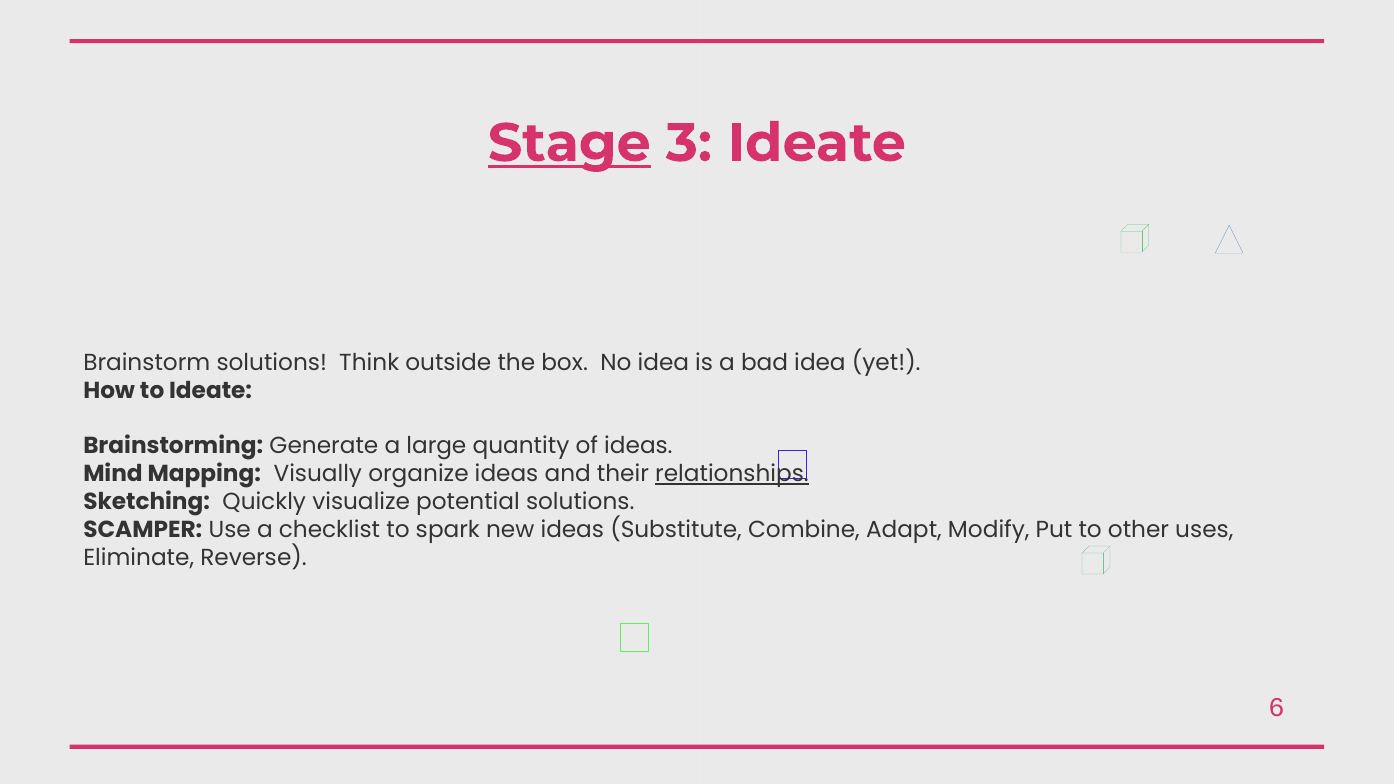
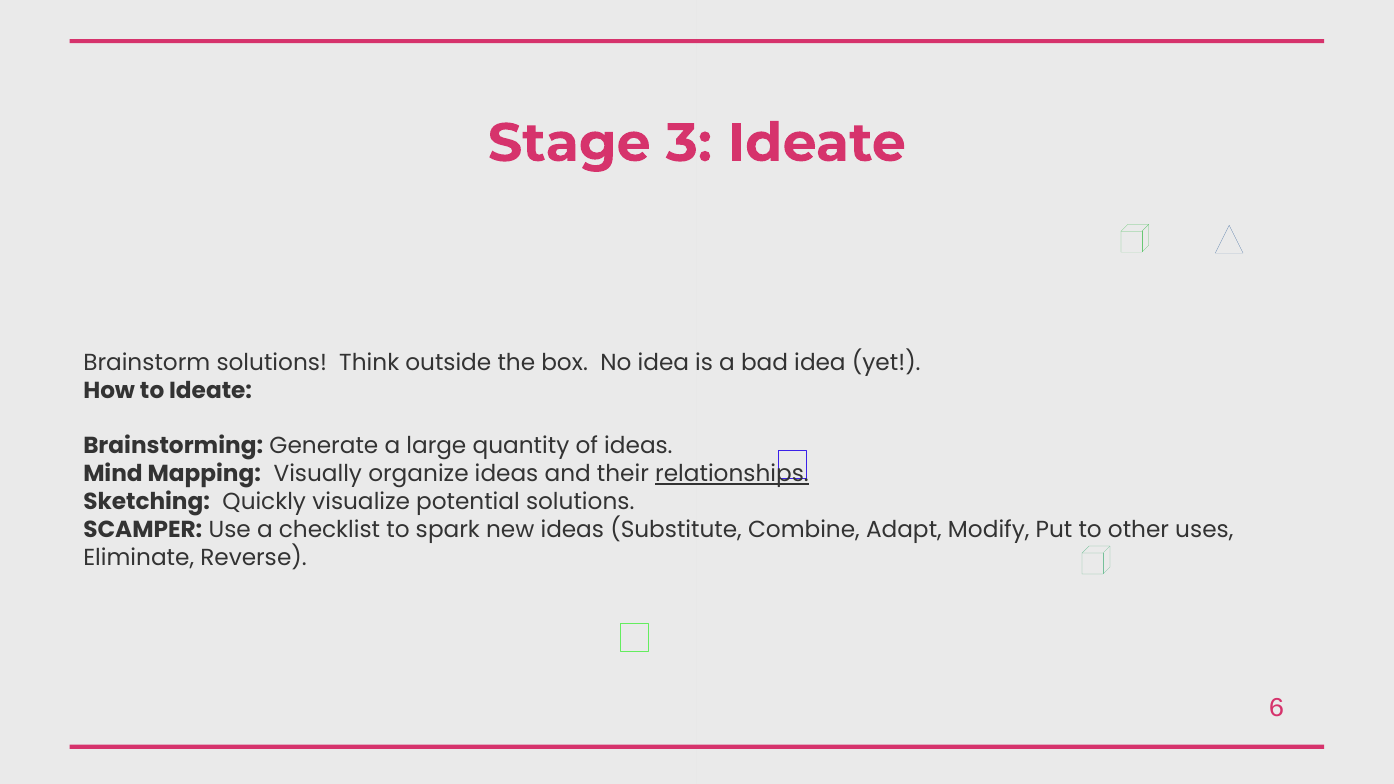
Stage underline: present -> none (569, 143)
